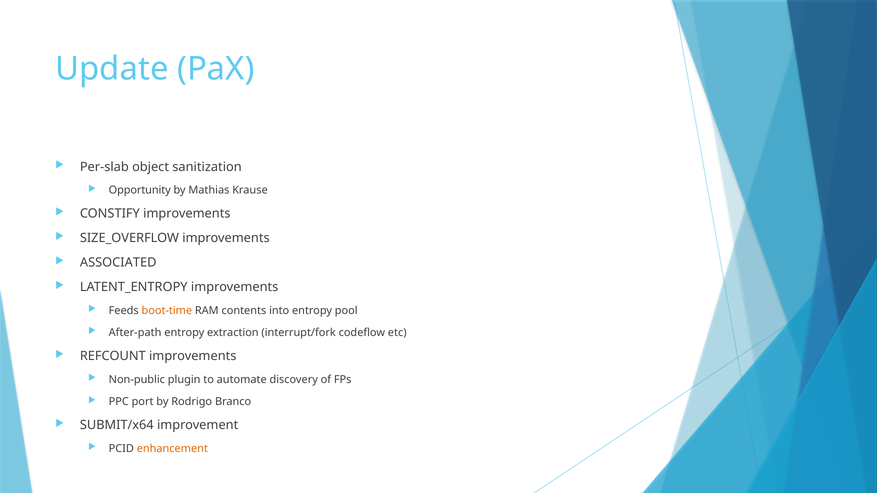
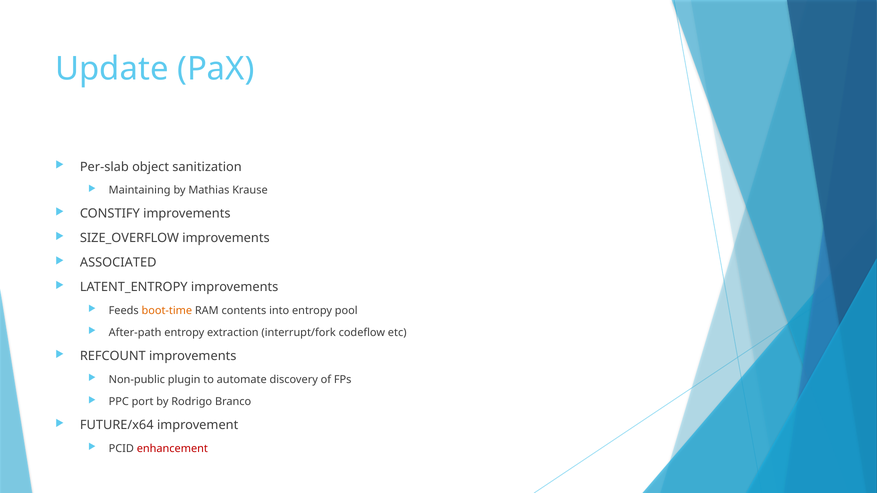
Opportunity: Opportunity -> Maintaining (140, 190)
SUBMIT/x64: SUBMIT/x64 -> FUTURE/x64 (117, 426)
enhancement colour: orange -> red (172, 449)
